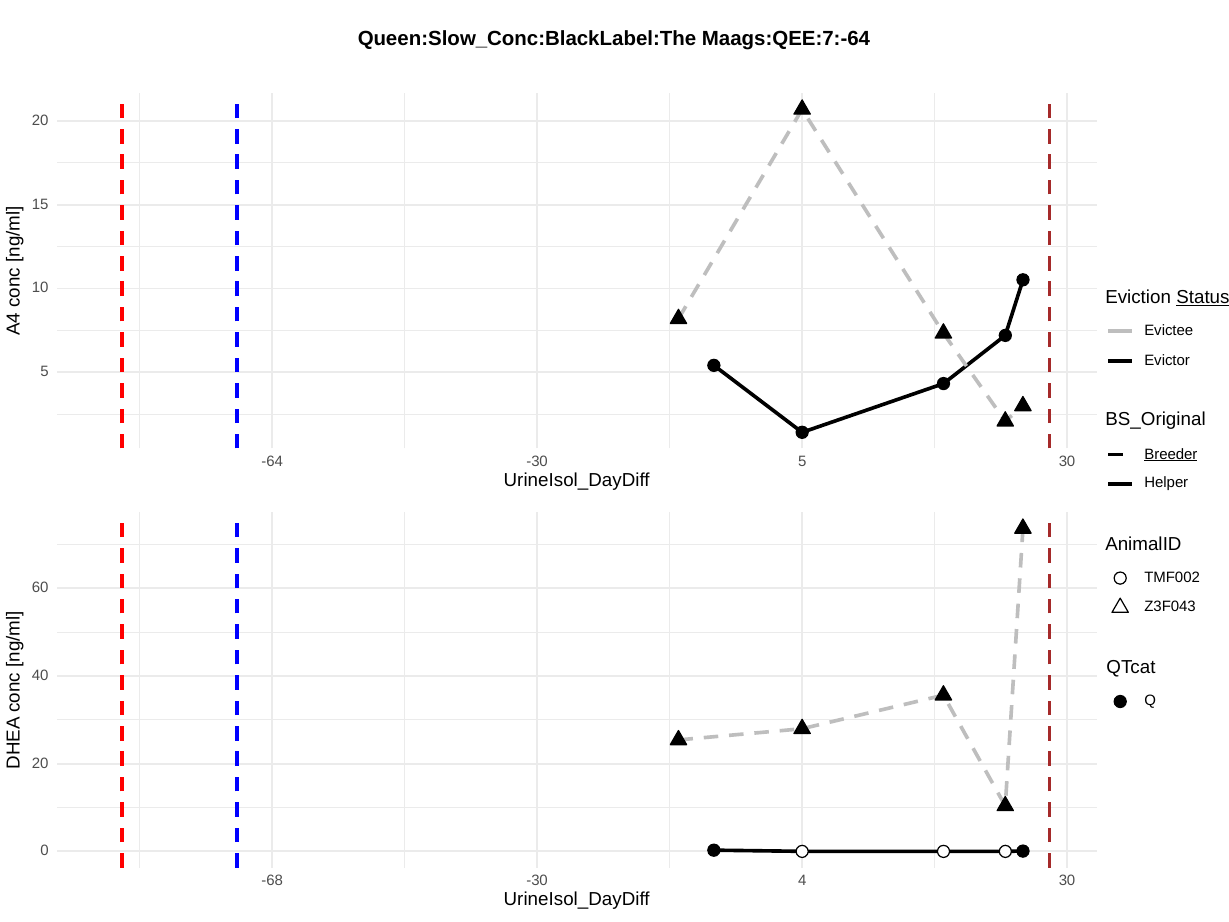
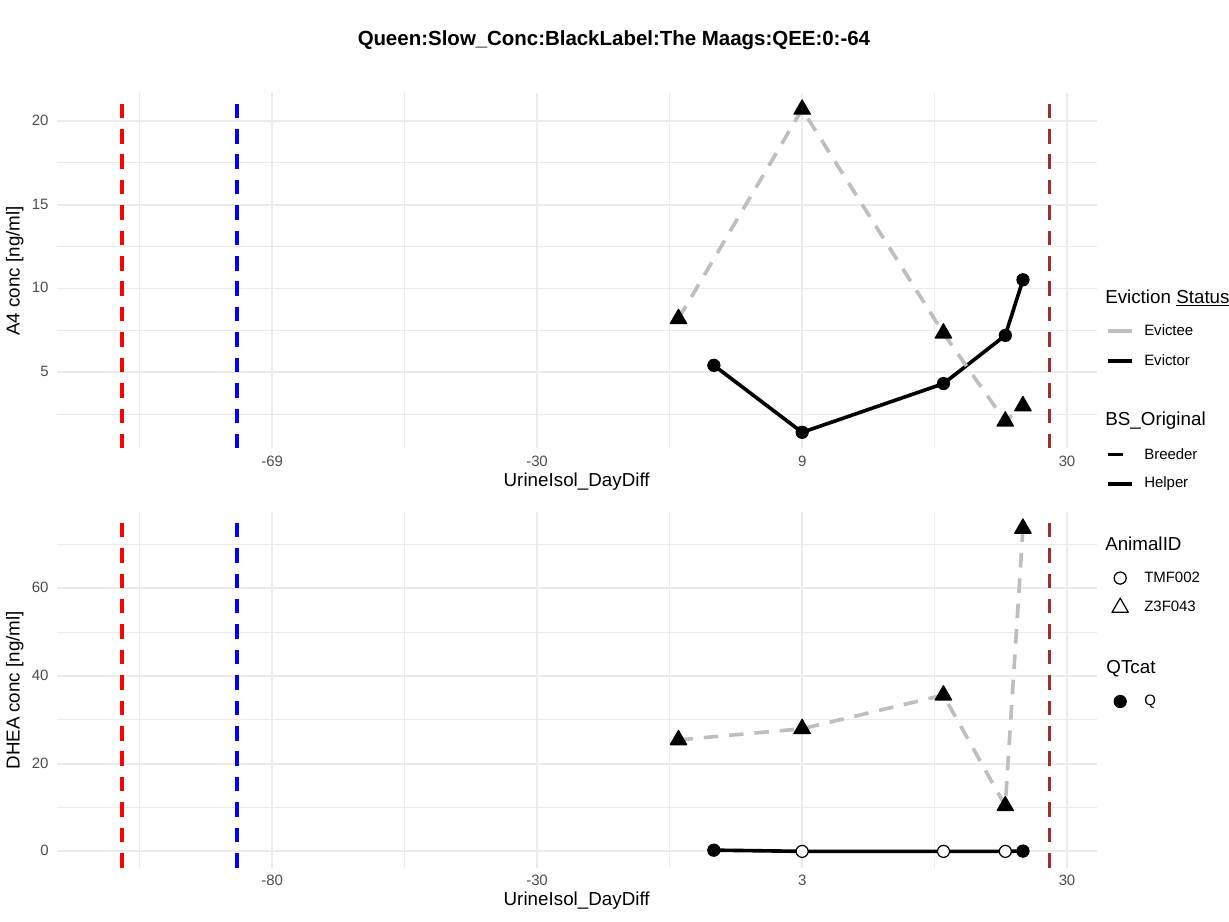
Maags:QEE:7:-64: Maags:QEE:7:-64 -> Maags:QEE:0:-64 (786, 39)
Breeder underline: present -> none (1171, 454)
-64: -64 -> -69 (272, 462)
-30 5: 5 -> 9 (802, 462)
-68: -68 -> -80 (272, 881)
-30 4: 4 -> 3 (802, 881)
